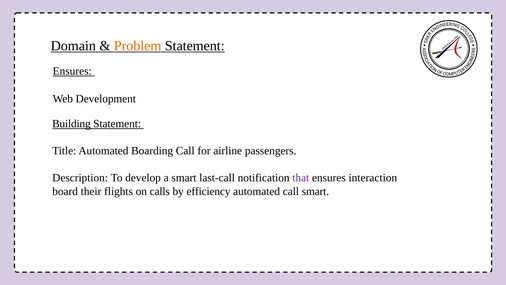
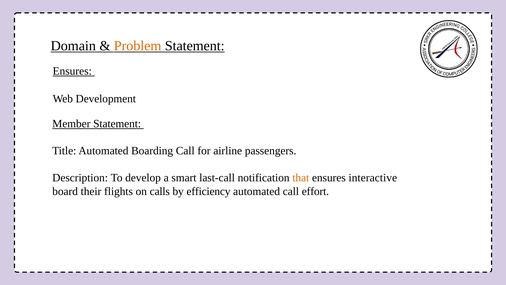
Building: Building -> Member (71, 124)
that colour: purple -> orange (301, 178)
interaction: interaction -> interactive (373, 178)
call smart: smart -> effort (315, 191)
